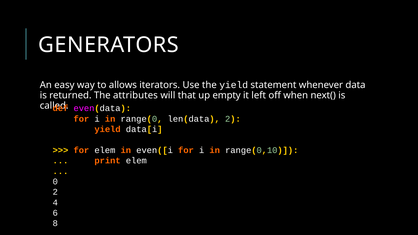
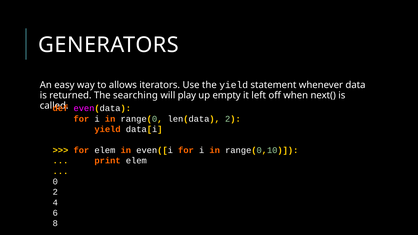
attributes: attributes -> searching (135, 95)
that: that -> play (187, 95)
